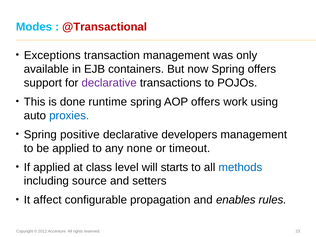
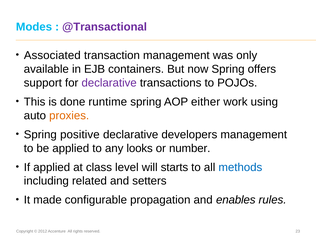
@Transactional colour: red -> purple (105, 27)
Exceptions: Exceptions -> Associated (52, 55)
AOP offers: offers -> either (206, 102)
proxies colour: blue -> orange (69, 116)
none: none -> looks (140, 148)
timeout: timeout -> number (190, 148)
source: source -> related (89, 181)
affect: affect -> made (47, 200)
